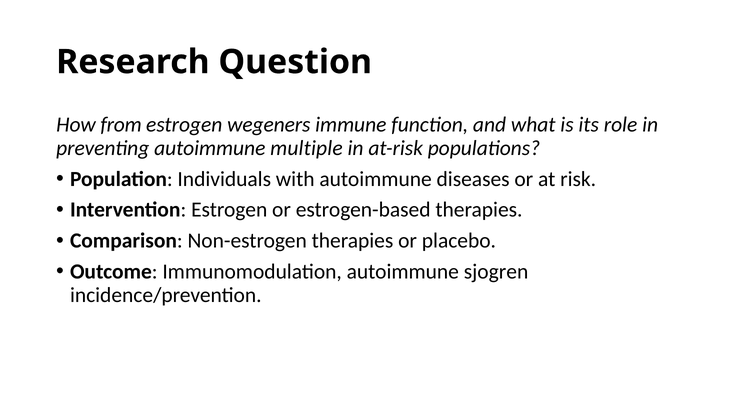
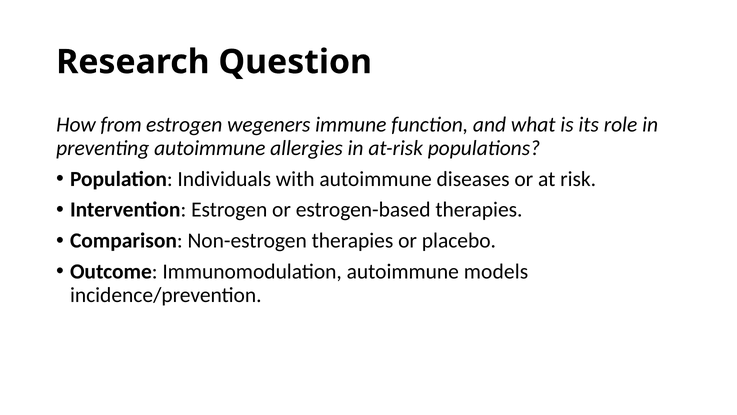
multiple: multiple -> allergies (307, 148)
sjogren: sjogren -> models (496, 271)
